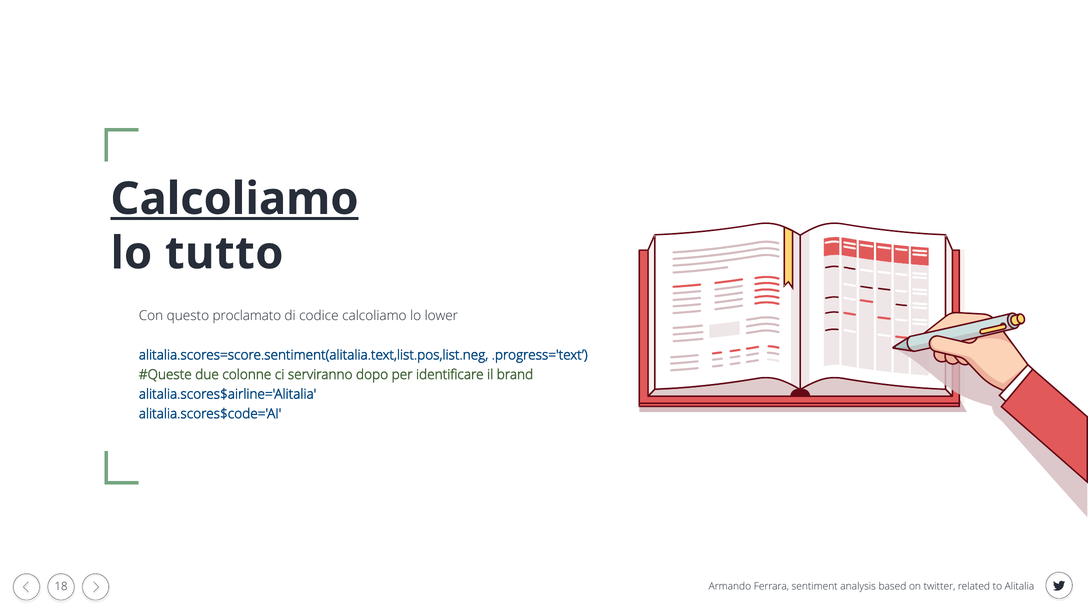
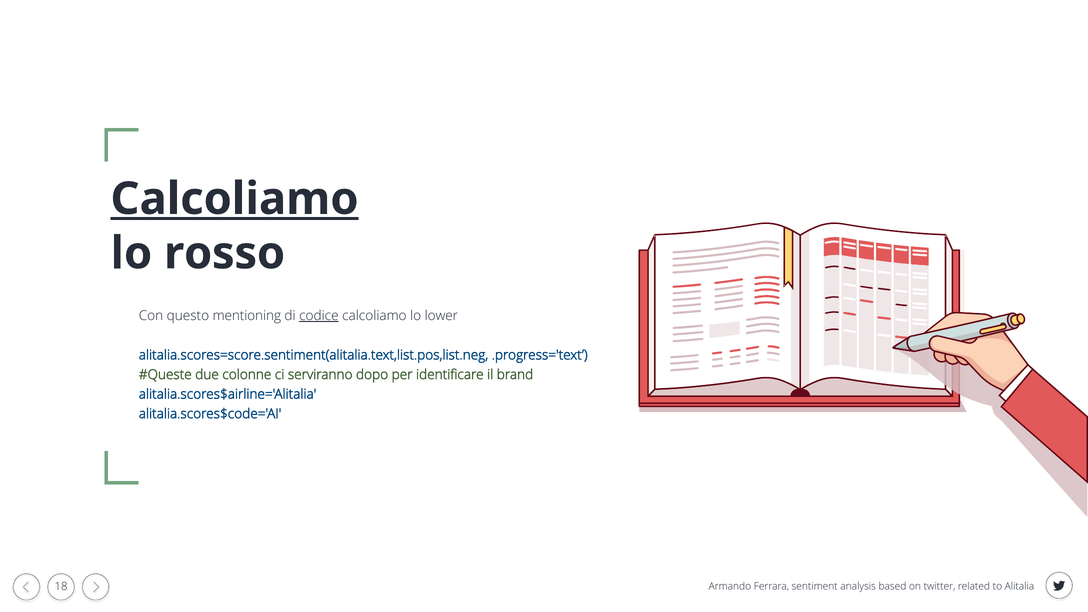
tutto: tutto -> rosso (225, 253)
proclamato: proclamato -> mentioning (247, 316)
codice underline: none -> present (319, 316)
